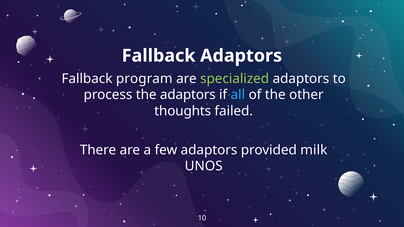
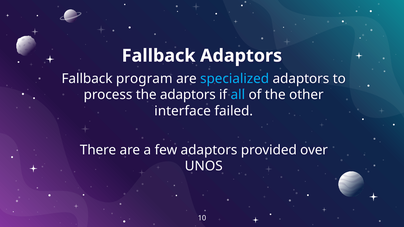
specialized colour: light green -> light blue (235, 79)
thoughts: thoughts -> interface (183, 111)
milk: milk -> over (314, 150)
